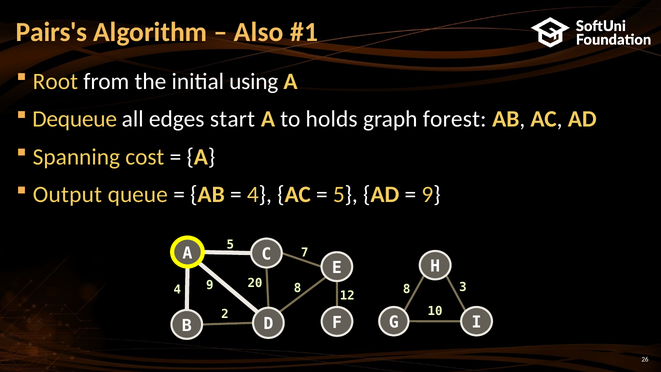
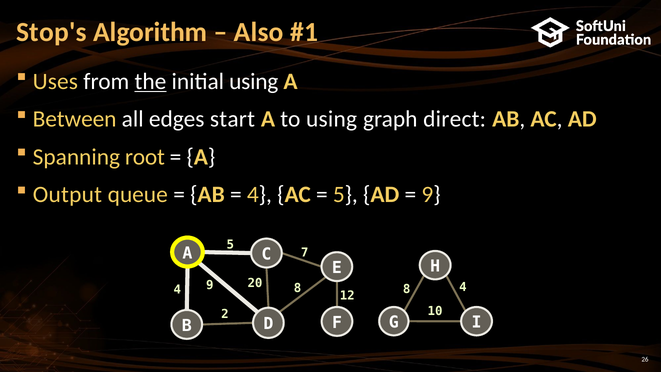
Pairs's: Pairs's -> Stop's (51, 32)
Root: Root -> Uses (55, 81)
the underline: none -> present (150, 81)
Dequeue: Dequeue -> Between (75, 119)
to holds: holds -> using (332, 119)
forest: forest -> direct (455, 119)
cost: cost -> root (145, 157)
8 3: 3 -> 4 (463, 287)
